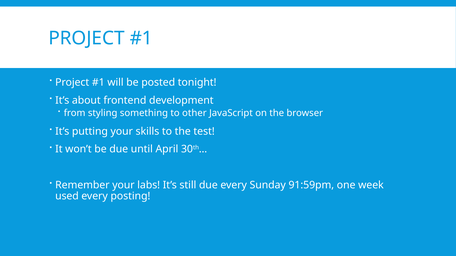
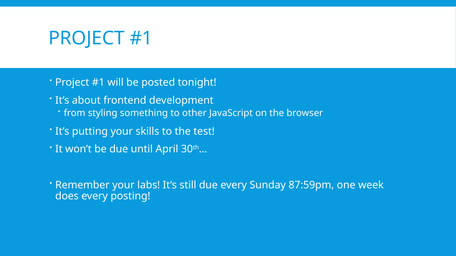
91:59pm: 91:59pm -> 87:59pm (311, 185)
used: used -> does (67, 197)
